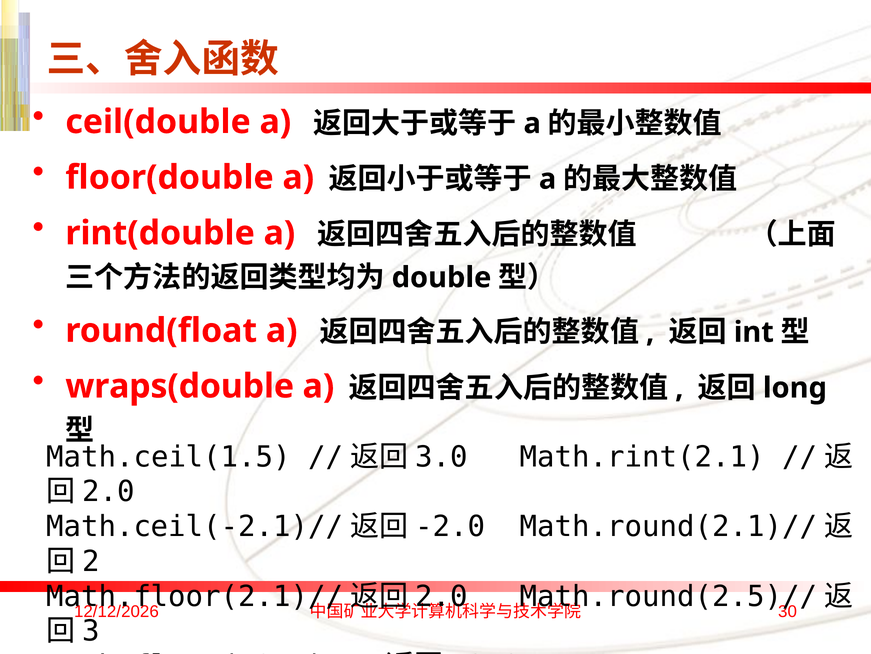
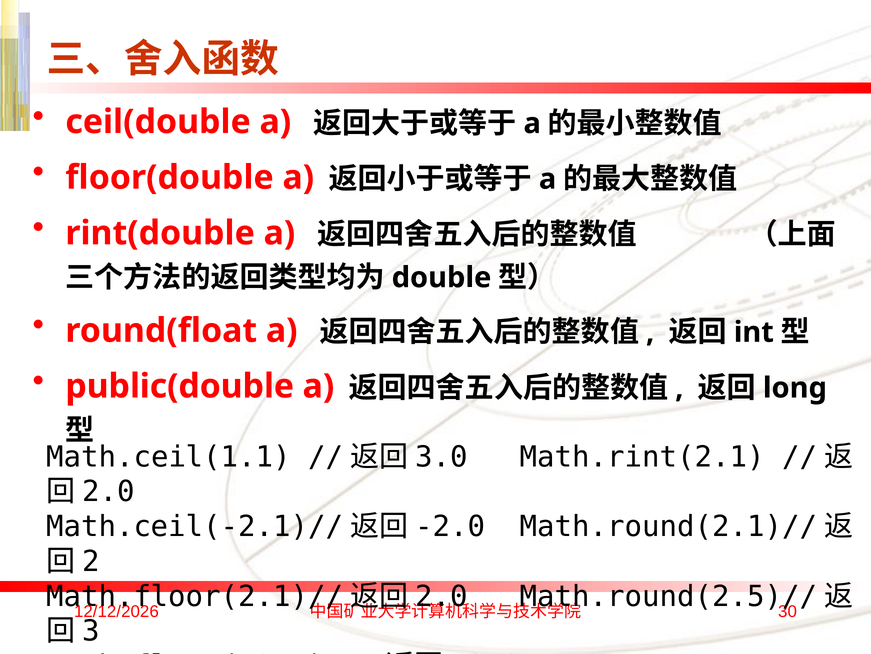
wraps(double: wraps(double -> public(double (180, 386)
Math.ceil(1.5: Math.ceil(1.5 -> Math.ceil(1.1 (169, 456)
